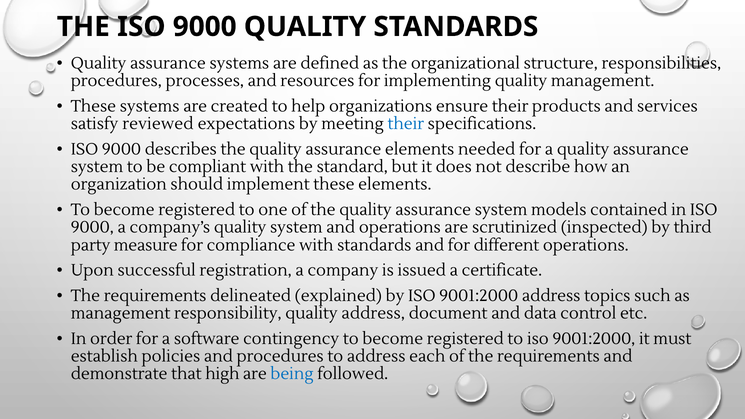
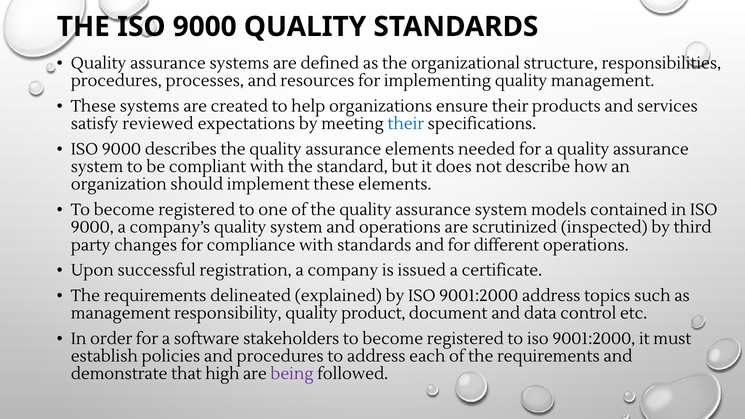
measure: measure -> changes (146, 245)
quality address: address -> product (373, 314)
contingency: contingency -> stakeholders (291, 339)
being colour: blue -> purple (292, 374)
